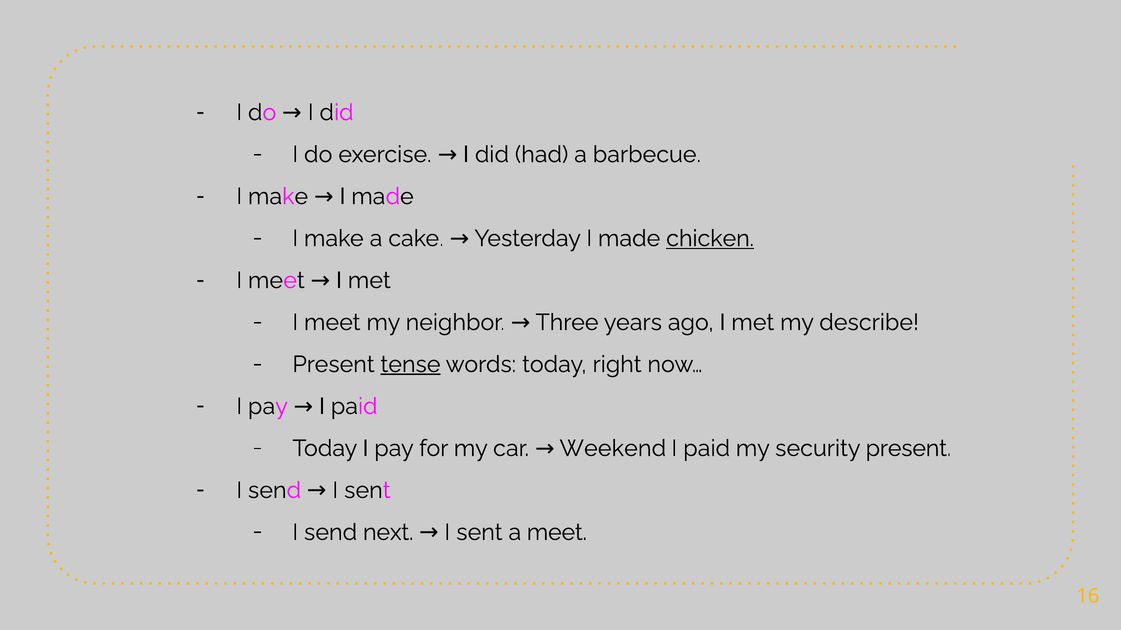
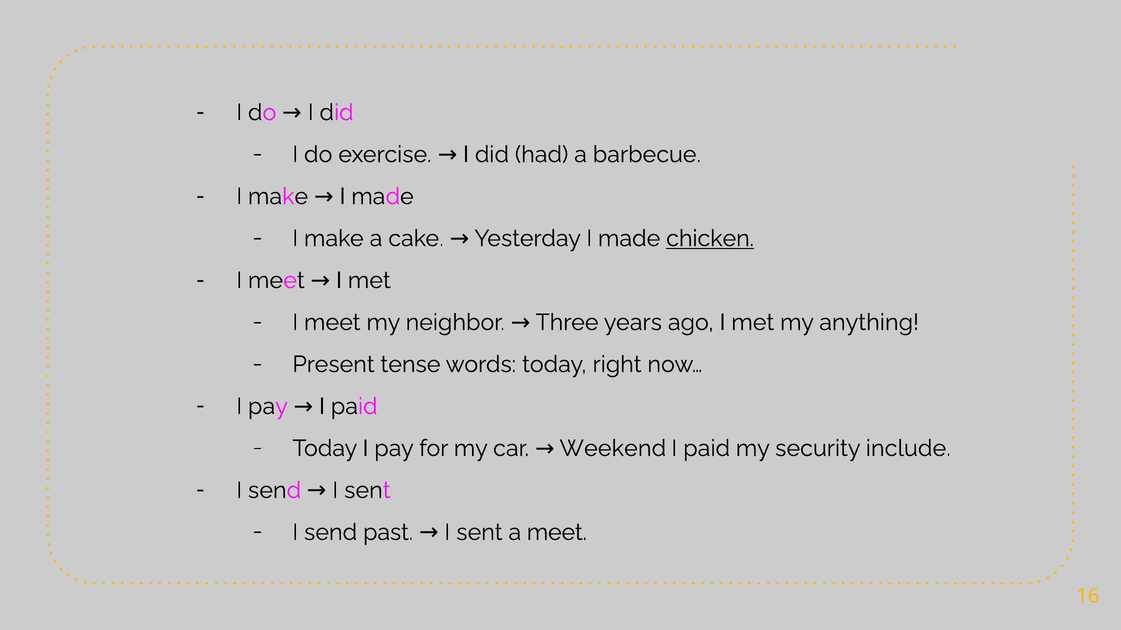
describe: describe -> anything (869, 323)
tense underline: present -> none (410, 365)
security present: present -> include (908, 449)
next: next -> past (388, 533)
